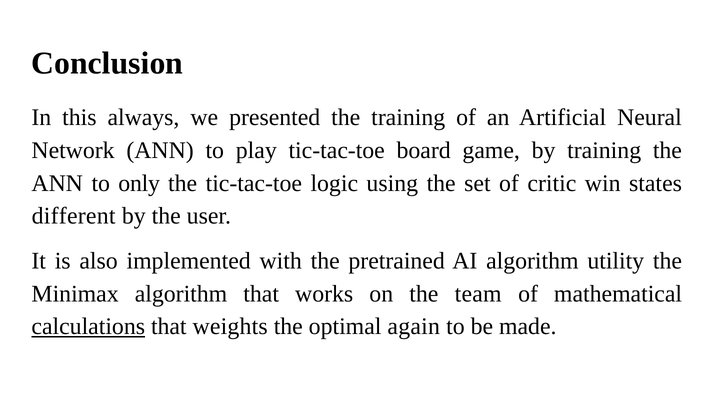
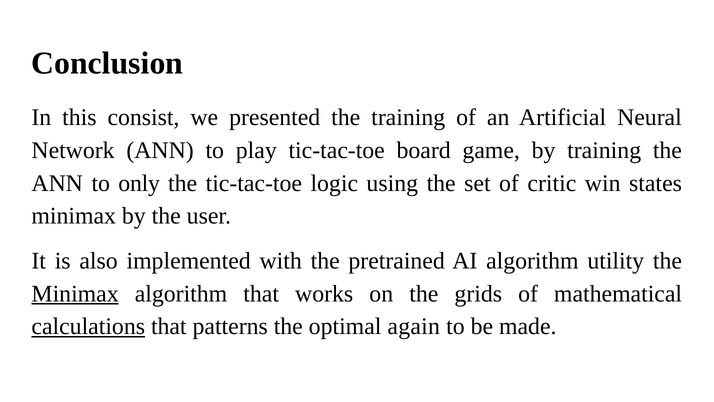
always: always -> consist (143, 117)
different: different -> minimax (74, 216)
Minimax underline: none -> present (75, 293)
team: team -> grids (478, 293)
weights: weights -> patterns (230, 326)
